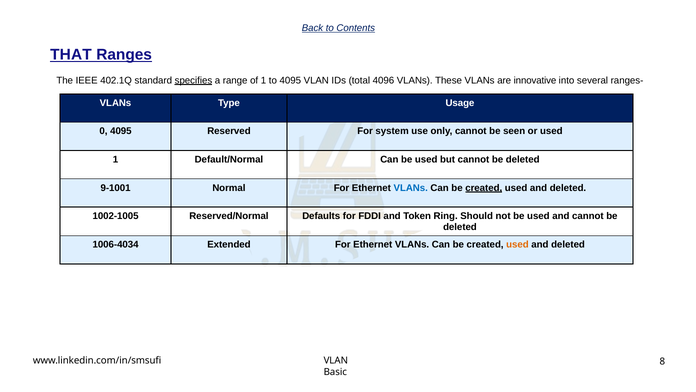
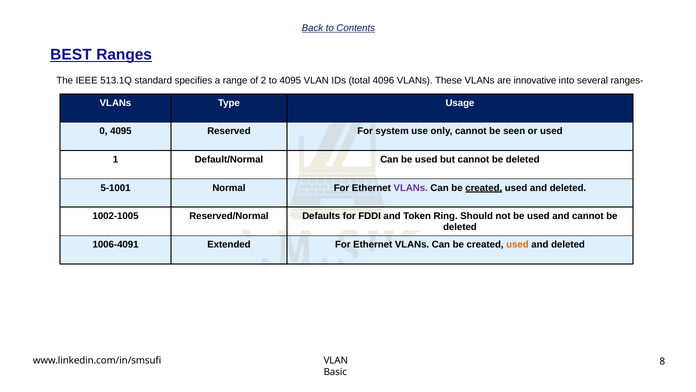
THAT: THAT -> BEST (71, 54)
402.1Q: 402.1Q -> 513.1Q (116, 80)
specifies underline: present -> none (193, 80)
of 1: 1 -> 2 (264, 80)
9-1001: 9-1001 -> 5-1001 (116, 188)
VLANs colour: blue -> purple (411, 188)
1006-4034: 1006-4034 -> 1006-4091 (116, 244)
